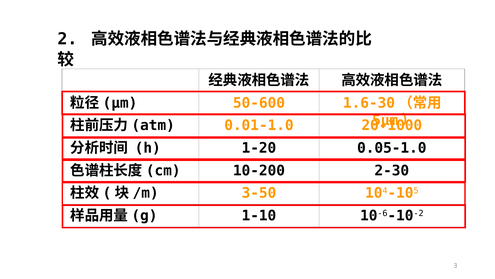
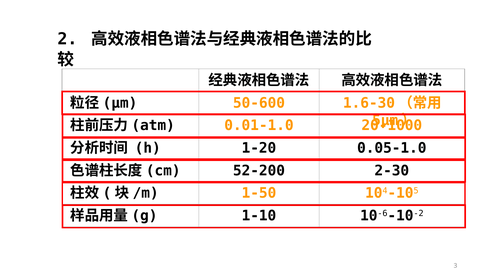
10-200: 10-200 -> 52-200 (259, 170)
3-50: 3-50 -> 1-50 (259, 193)
